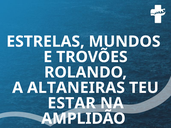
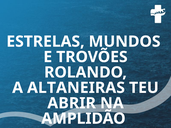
ESTAR: ESTAR -> ABRIR (72, 103)
